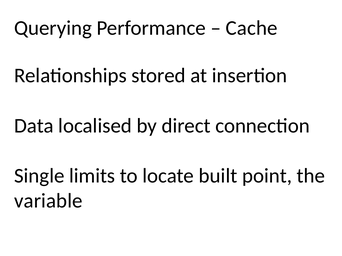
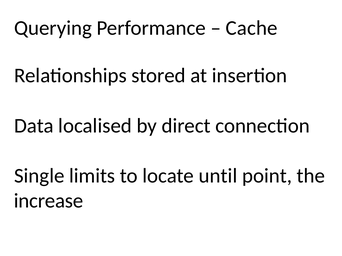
built: built -> until (218, 176)
variable: variable -> increase (49, 201)
